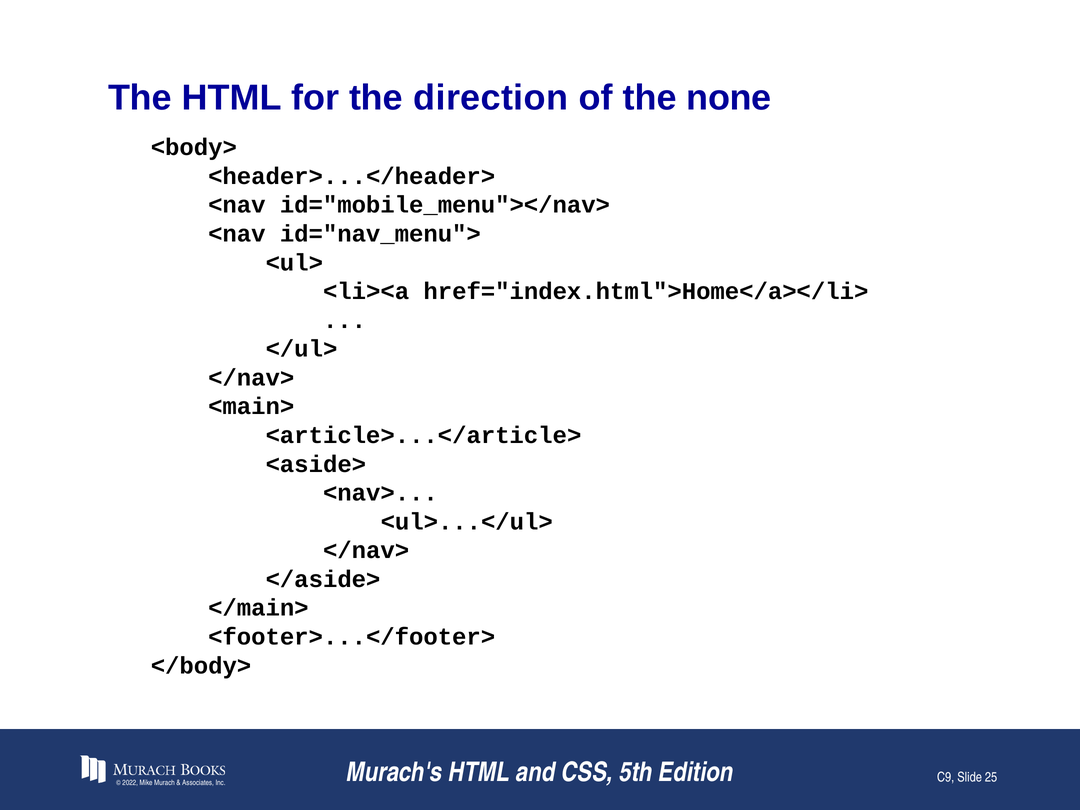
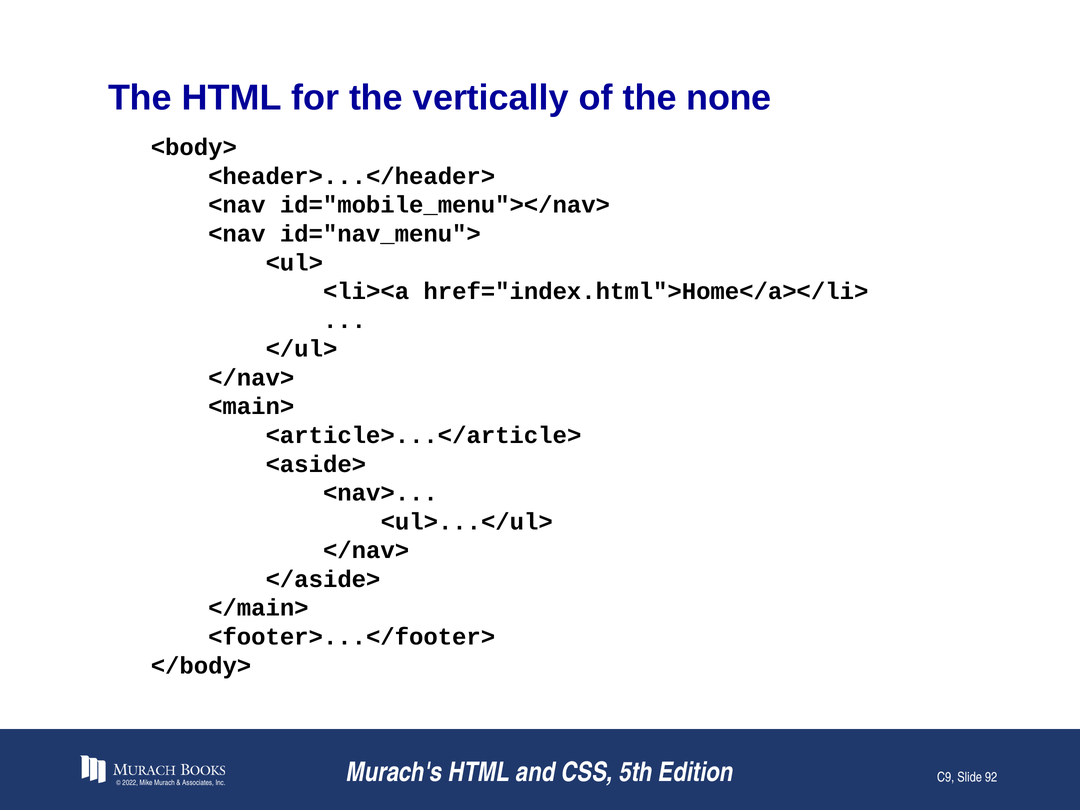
direction: direction -> vertically (491, 98)
25: 25 -> 92 (991, 777)
